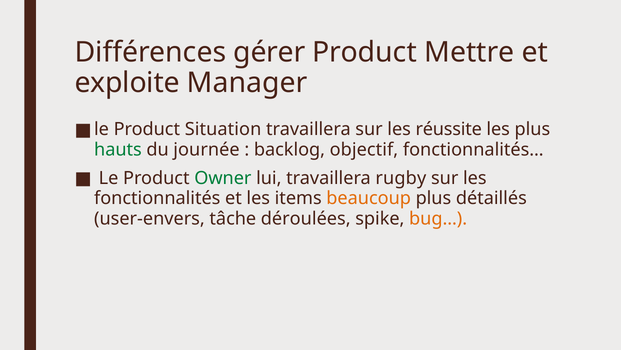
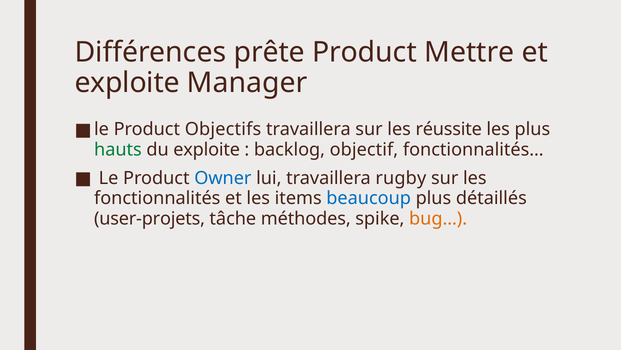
gérer: gérer -> prête (269, 52)
Situation: Situation -> Objectifs (223, 129)
du journée: journée -> exploite (207, 149)
Owner colour: green -> blue (223, 178)
beaucoup colour: orange -> blue (369, 198)
user-envers: user-envers -> user-projets (150, 218)
déroulées: déroulées -> méthodes (306, 218)
